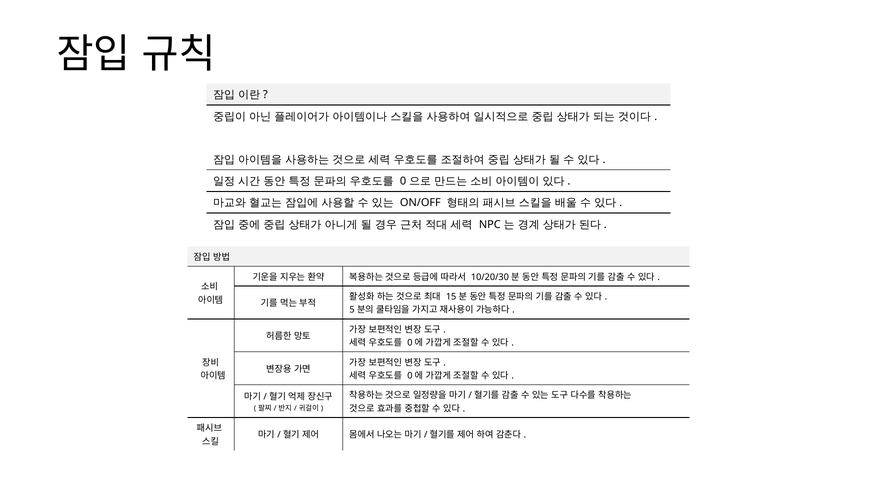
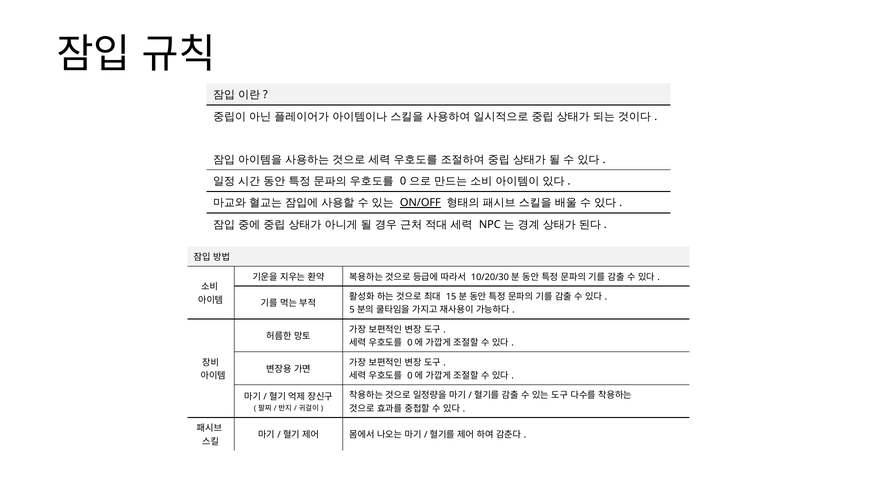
ON/OFF underline: none -> present (420, 203)
